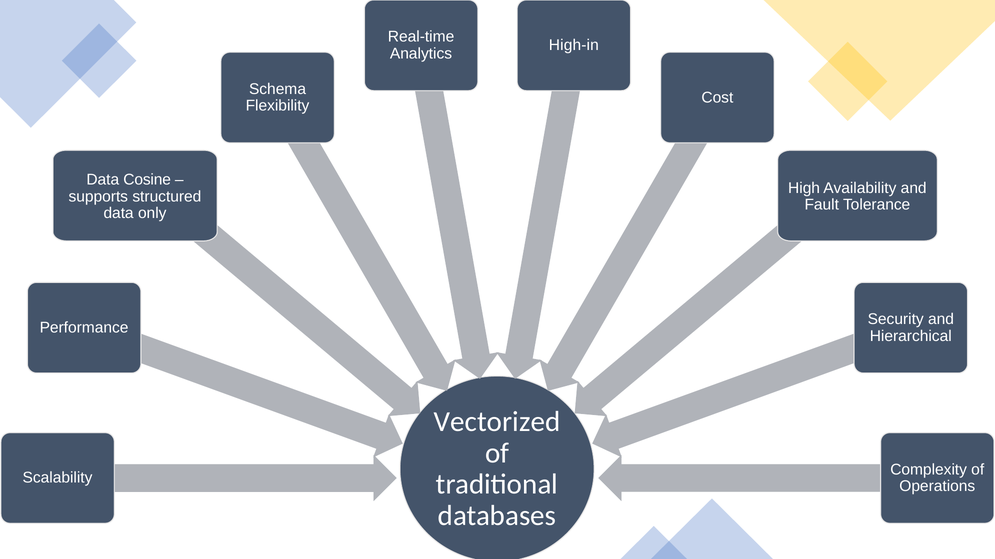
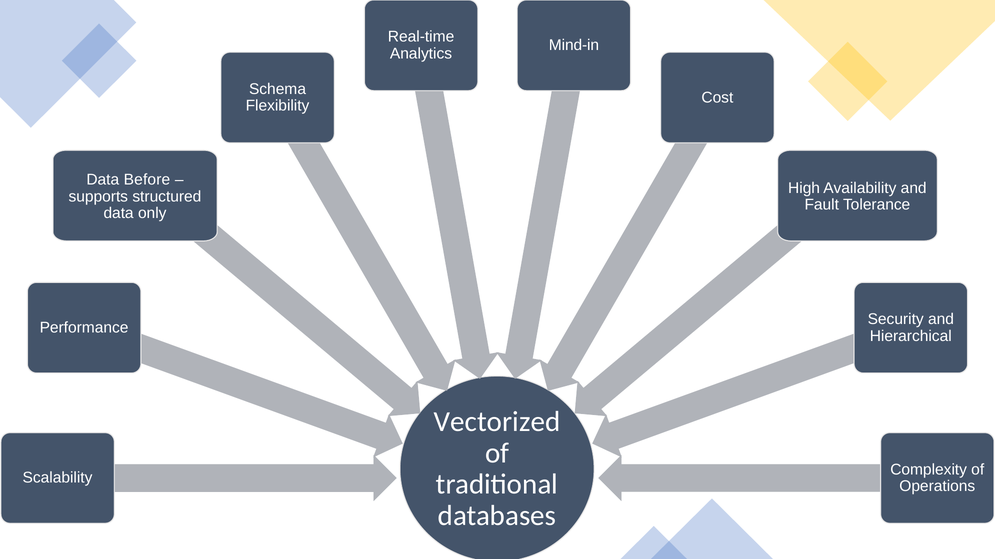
High-in: High-in -> Mind-in (574, 45)
Cosine: Cosine -> Before (147, 180)
